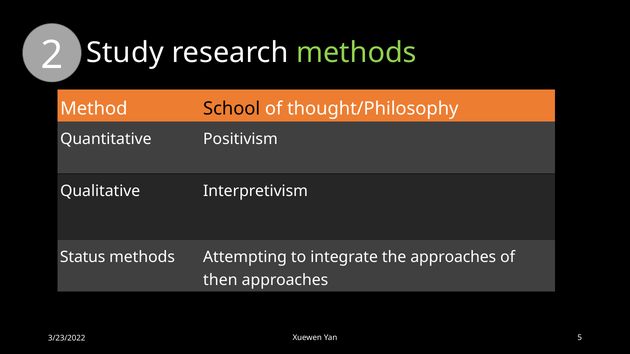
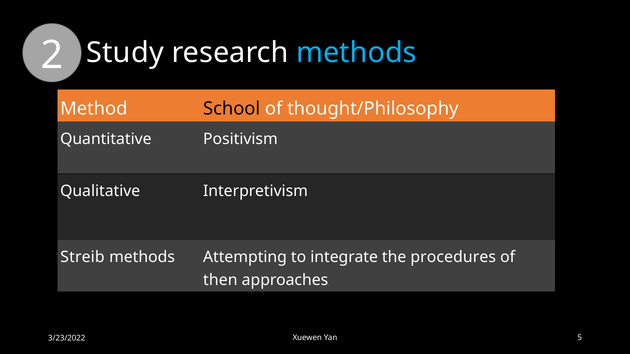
methods colour: light green -> light blue (356, 53)
Status: Status -> Streib (83, 258)
the approaches: approaches -> procedures (453, 258)
